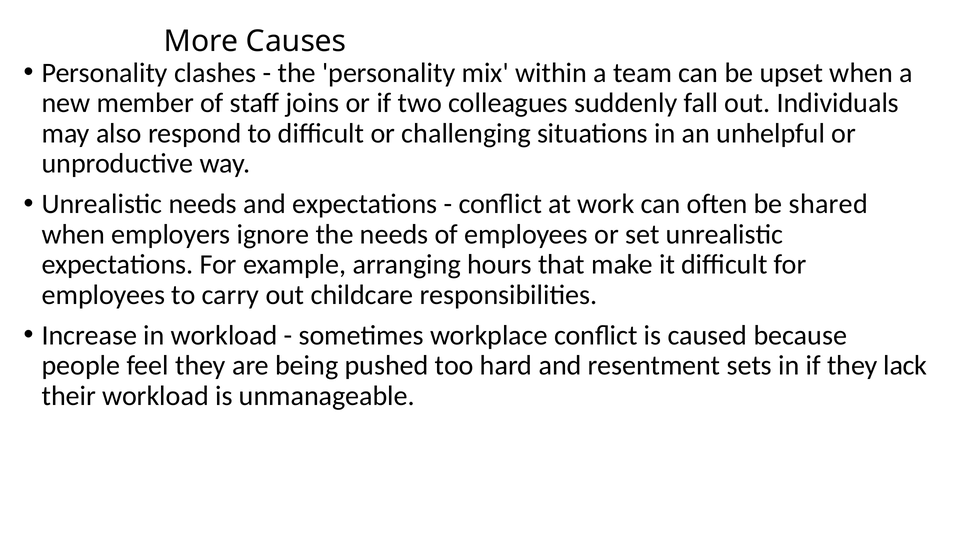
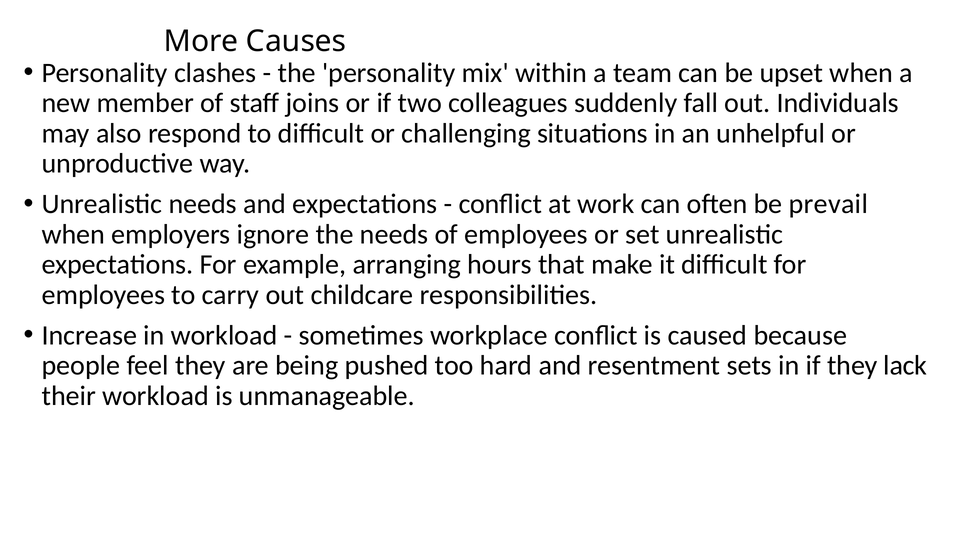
shared: shared -> prevail (828, 204)
